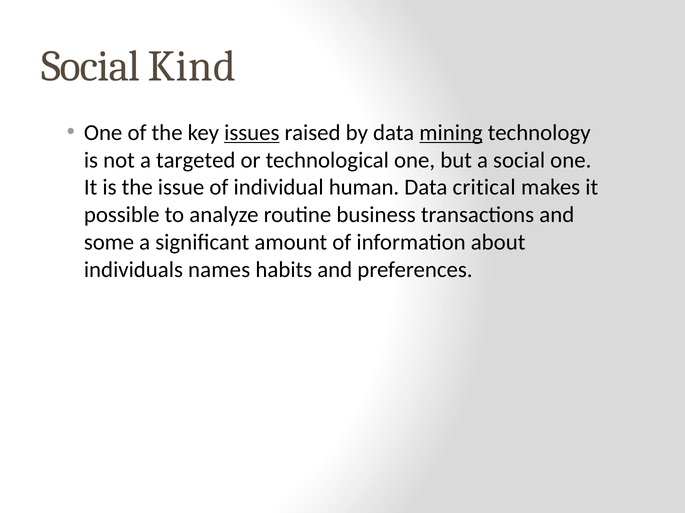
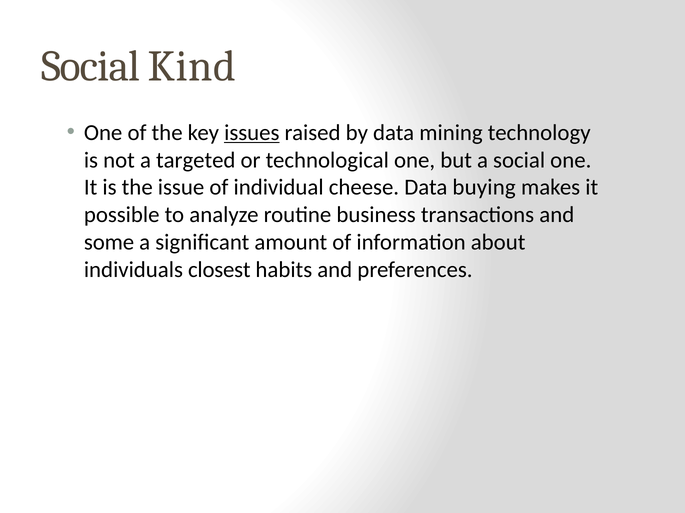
mining underline: present -> none (451, 133)
human: human -> cheese (364, 188)
critical: critical -> buying (484, 188)
names: names -> closest (219, 270)
